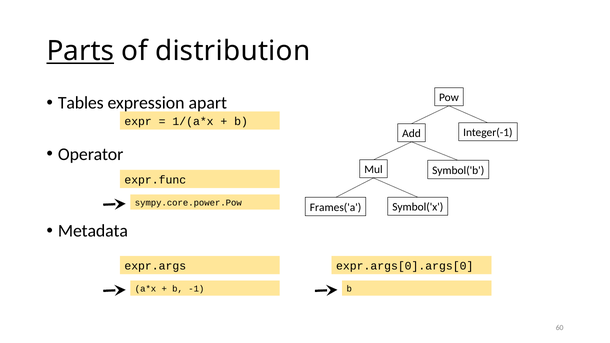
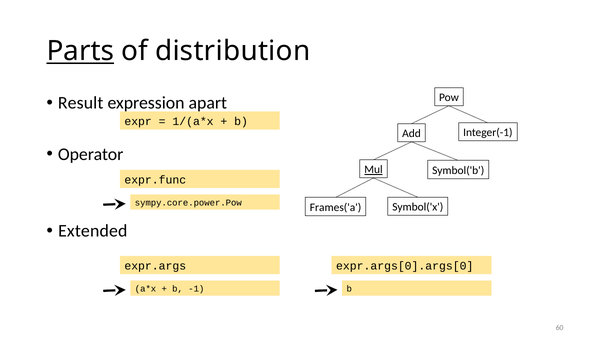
Tables: Tables -> Result (81, 103)
Mul underline: none -> present (373, 170)
Metadata: Metadata -> Extended (93, 231)
